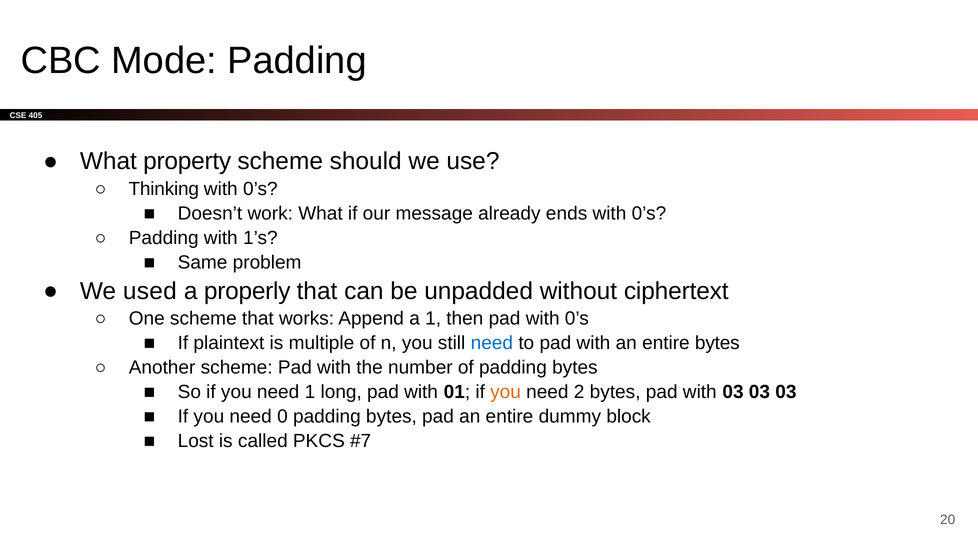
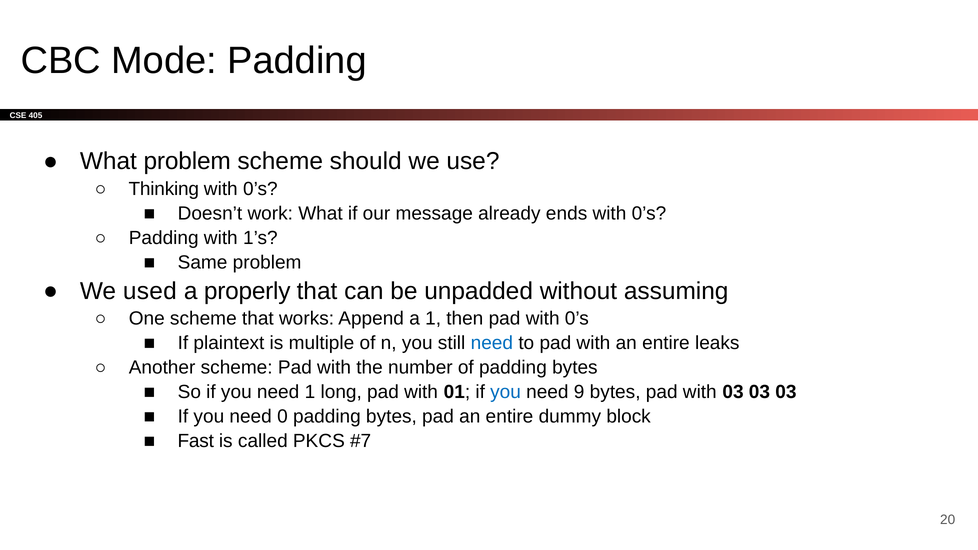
What property: property -> problem (187, 161)
ciphertext: ciphertext -> assuming (676, 291)
entire bytes: bytes -> leaks (717, 343)
you colour: orange -> blue (506, 392)
2: 2 -> 9 (579, 392)
Lost: Lost -> Fast (196, 441)
